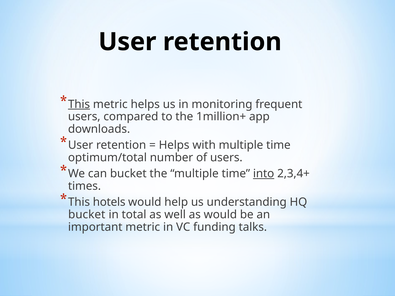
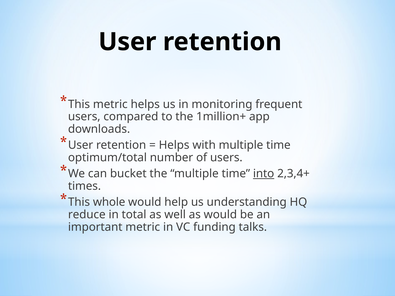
This underline: present -> none (79, 104)
hotels: hotels -> whole (109, 202)
bucket: bucket -> reduce (87, 215)
